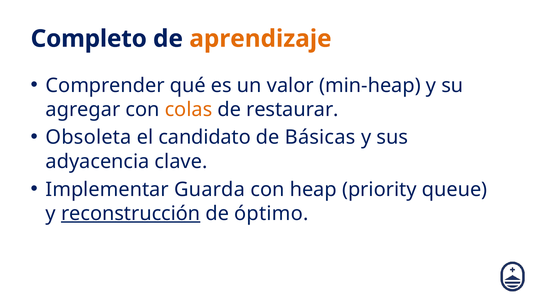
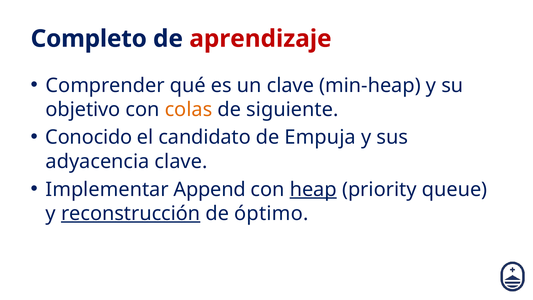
aprendizaje colour: orange -> red (260, 39)
un valor: valor -> clave (290, 85)
agregar: agregar -> objetivo (83, 109)
restaurar: restaurar -> siguiente (292, 109)
Obsoleta: Obsoleta -> Conocido (89, 137)
Básicas: Básicas -> Empuja (320, 137)
Guarda: Guarda -> Append (210, 189)
heap underline: none -> present (313, 189)
